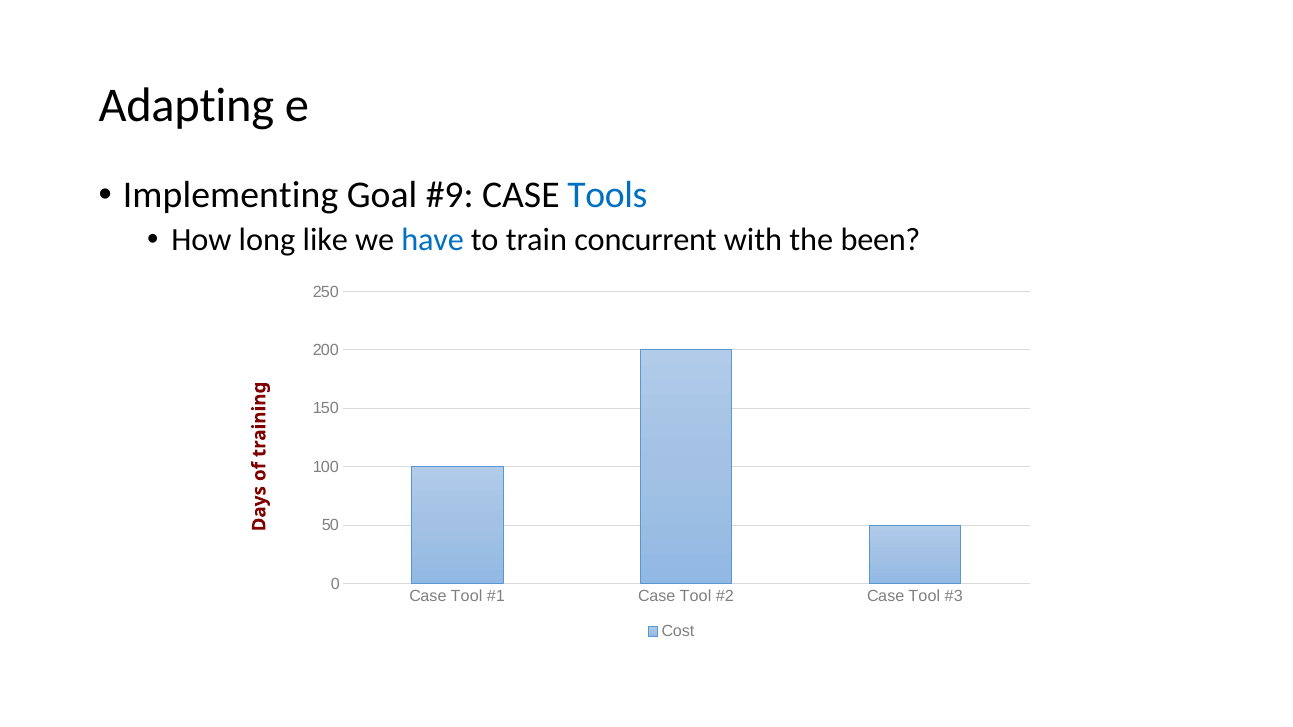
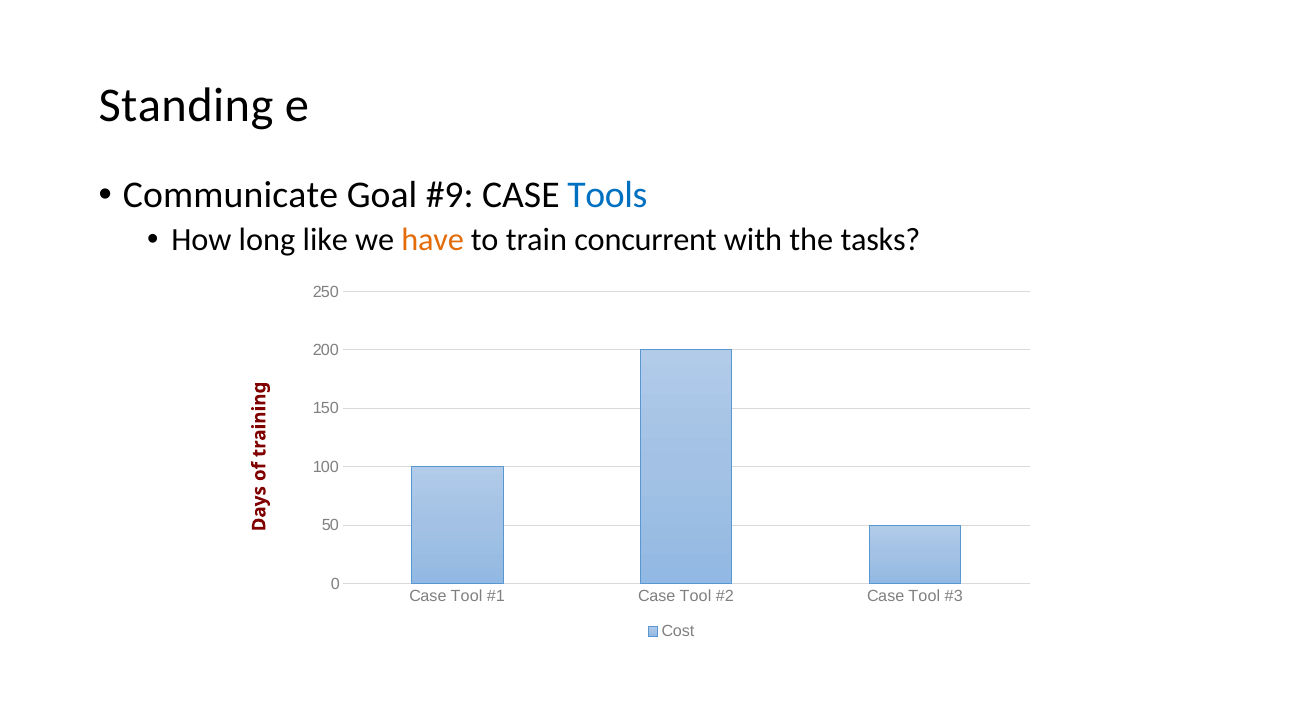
Adapting: Adapting -> Standing (186, 105)
Implementing: Implementing -> Communicate (231, 195)
have colour: blue -> orange (433, 240)
been: been -> tasks (881, 240)
